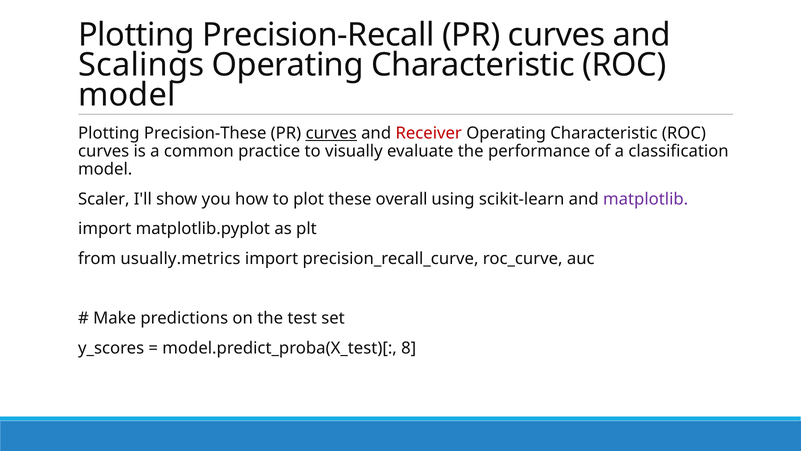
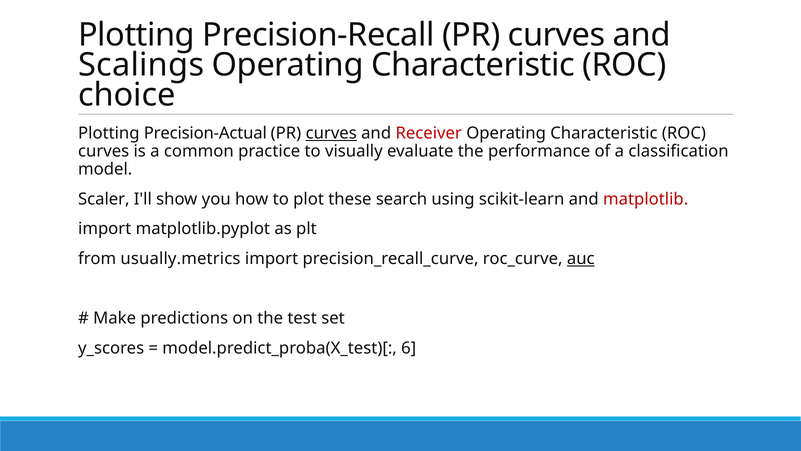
model: model -> choice (127, 95)
Precision-These: Precision-These -> Precision-Actual (205, 133)
overall: overall -> search (402, 199)
matplotlib colour: purple -> red (646, 199)
auc underline: none -> present (581, 258)
8: 8 -> 6 (409, 348)
